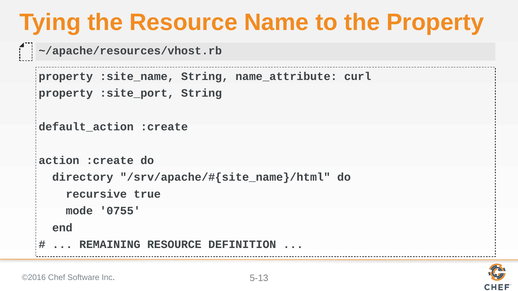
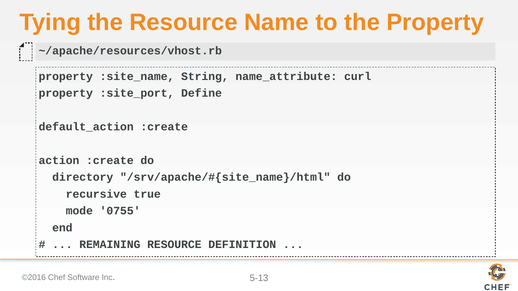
:site_port String: String -> Define (202, 93)
